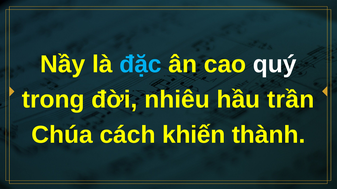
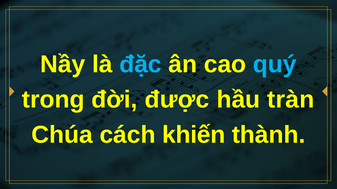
quý colour: white -> light blue (275, 64)
nhiêu: nhiêu -> được (177, 100)
trần: trần -> tràn (291, 100)
